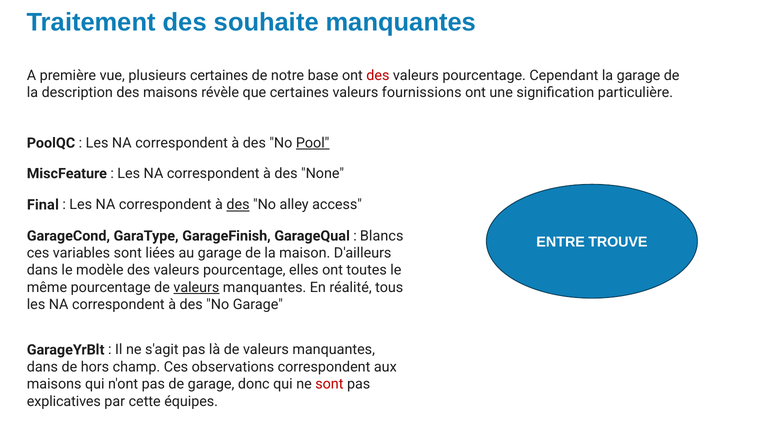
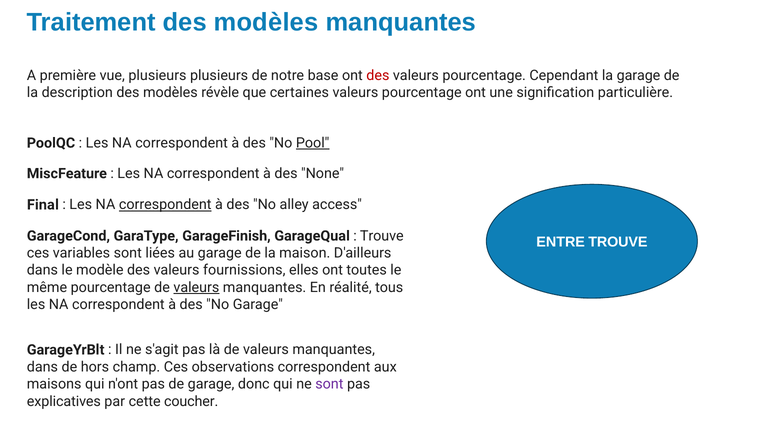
Traitement des souhaite: souhaite -> modèles (266, 23)
plusieurs certaines: certaines -> plusieurs (219, 75)
description des maisons: maisons -> modèles (170, 93)
certaines valeurs fournissions: fournissions -> pourcentage (422, 93)
correspondent underline: none -> present (165, 205)
des underline: present -> none (238, 205)
Blancs: Blancs -> Trouve (382, 236)
pourcentage: pourcentage -> fournissions (244, 270)
sont colour: red -> purple (329, 384)
équipes: équipes -> coucher (191, 402)
